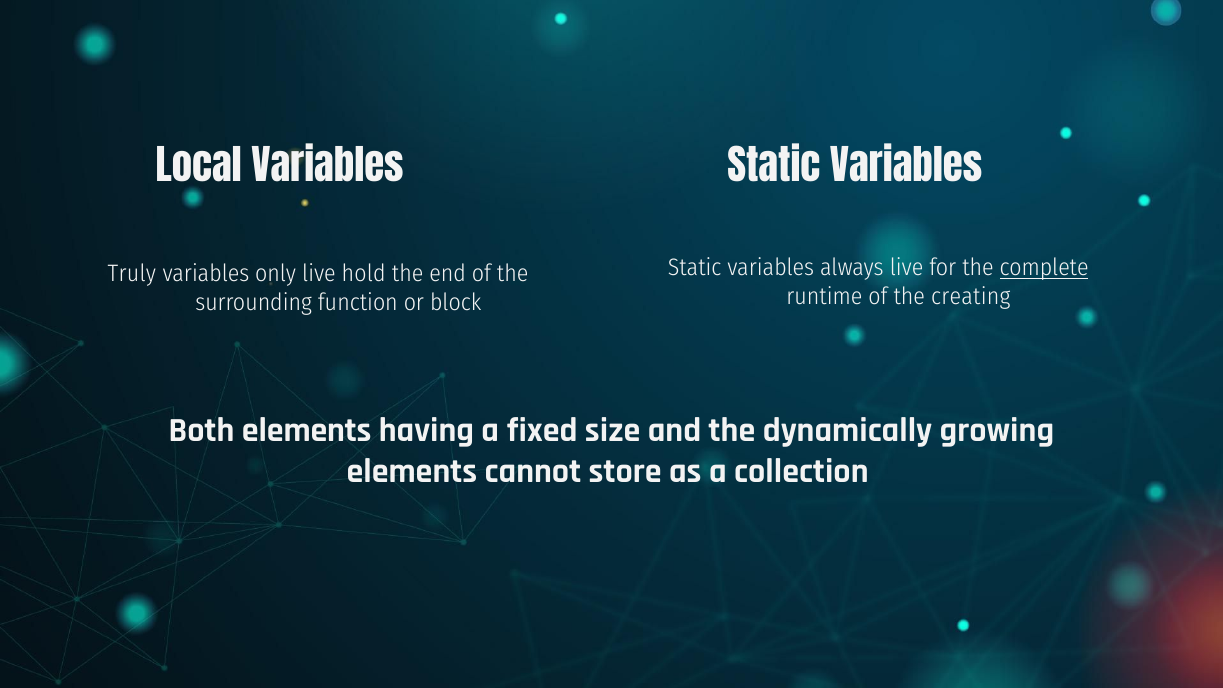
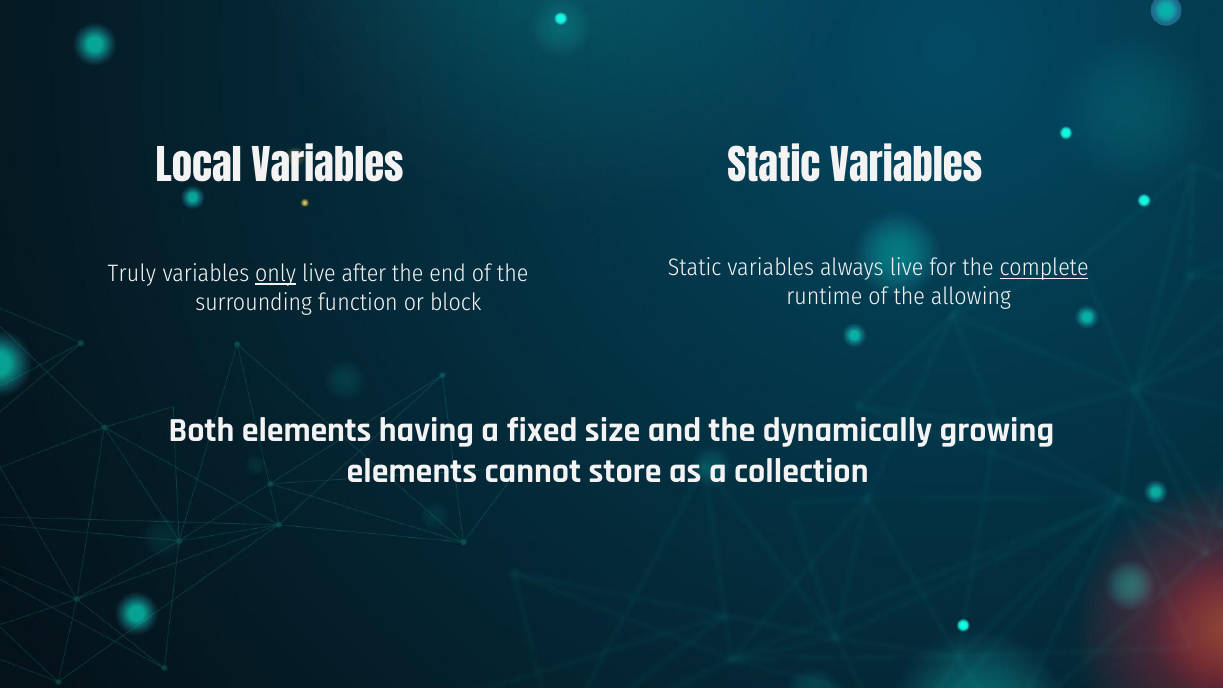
only underline: none -> present (276, 274)
hold: hold -> after (364, 274)
creating: creating -> allowing (971, 297)
